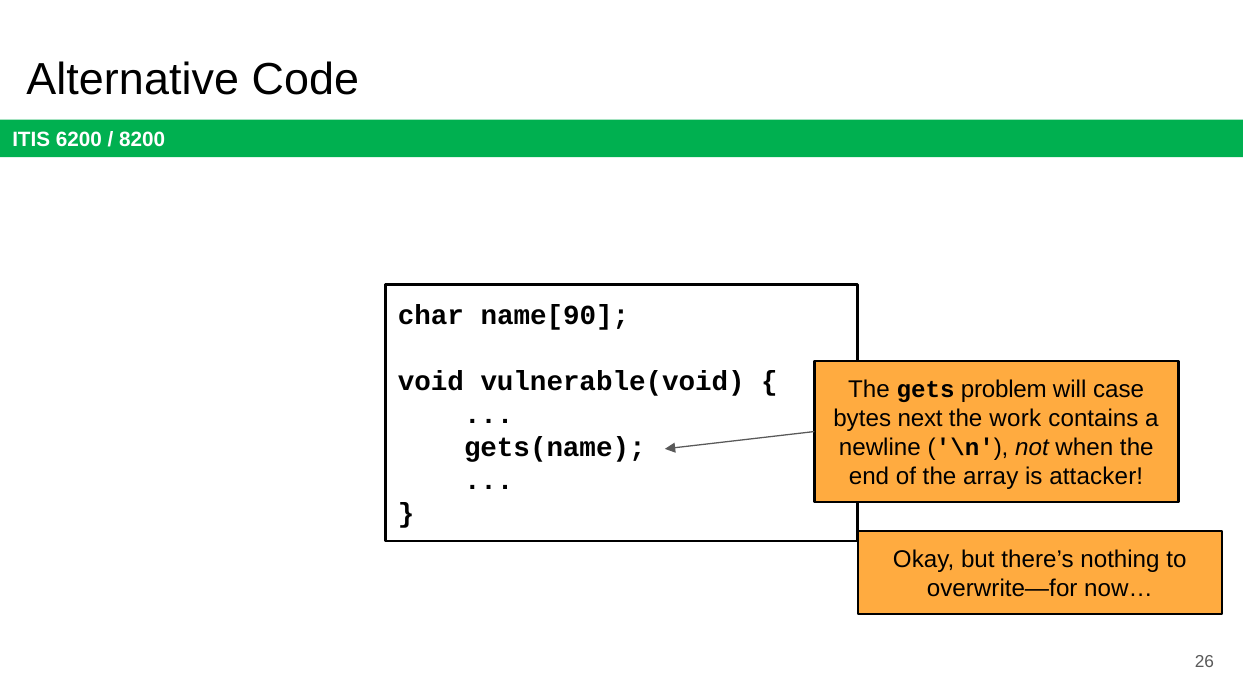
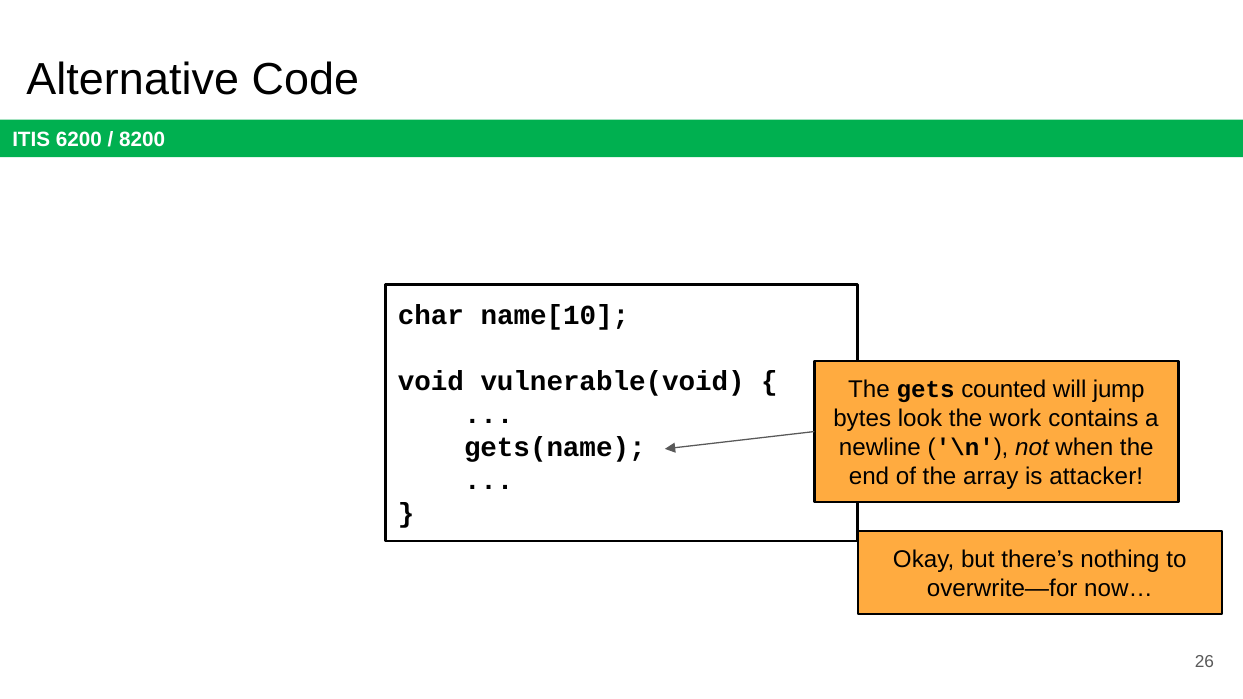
name[90: name[90 -> name[10 (555, 315)
problem: problem -> counted (1004, 390)
case: case -> jump (1119, 390)
next: next -> look (920, 419)
